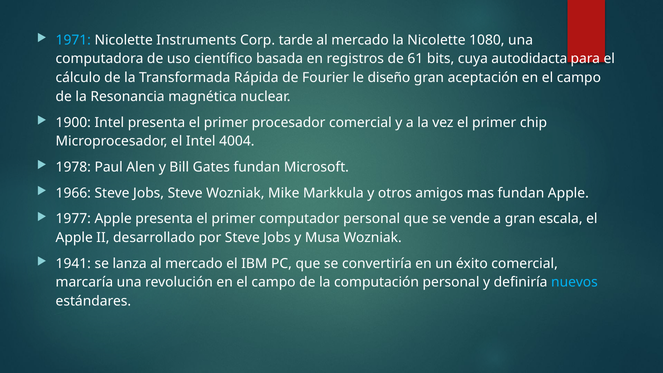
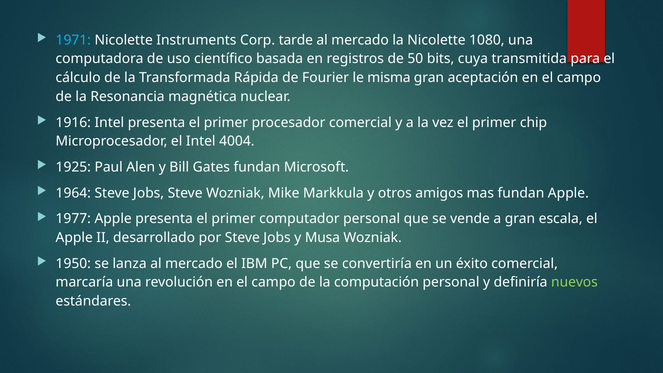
61: 61 -> 50 (415, 59)
autodidacta: autodidacta -> transmitida (529, 59)
diseño: diseño -> misma (389, 78)
1900: 1900 -> 1916 (73, 122)
1978: 1978 -> 1925 (73, 167)
1966: 1966 -> 1964 (73, 193)
1941: 1941 -> 1950 (73, 263)
nuevos colour: light blue -> light green (574, 282)
